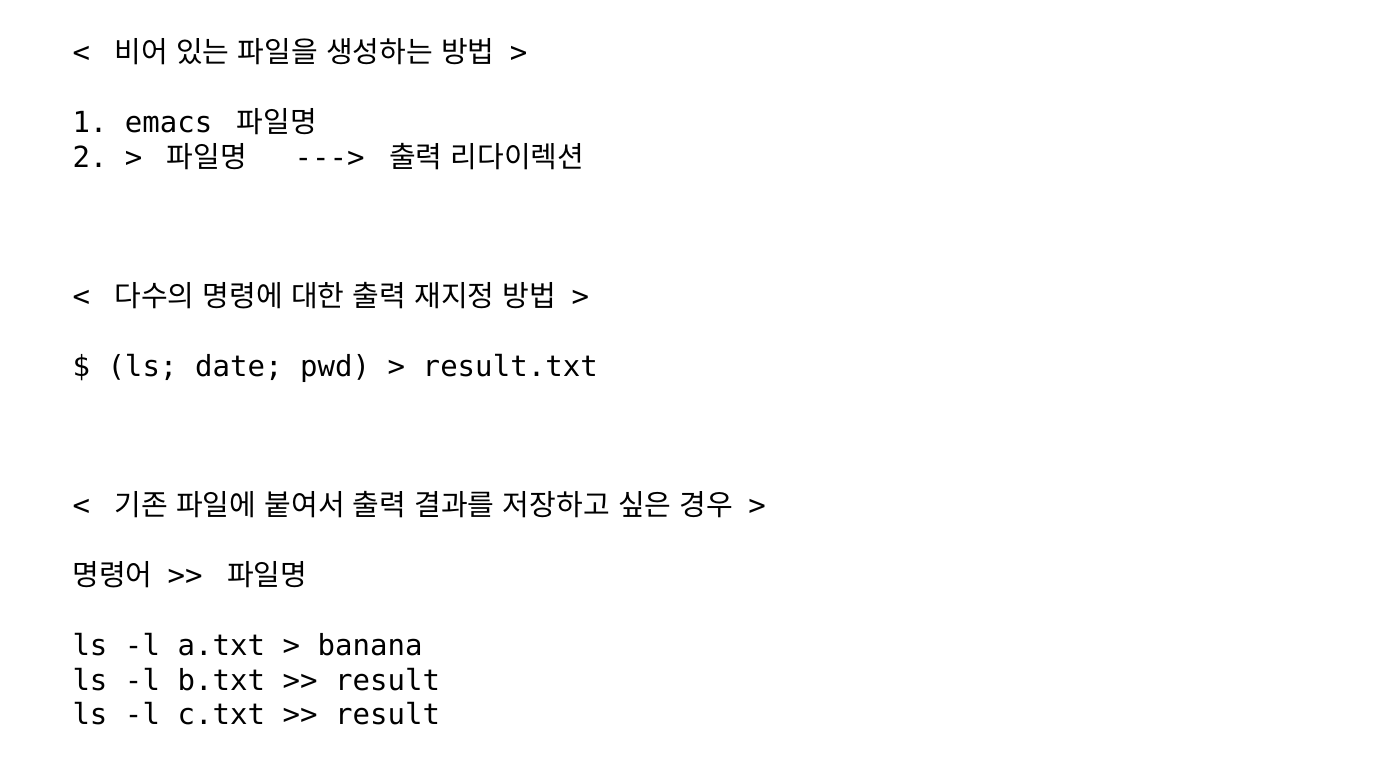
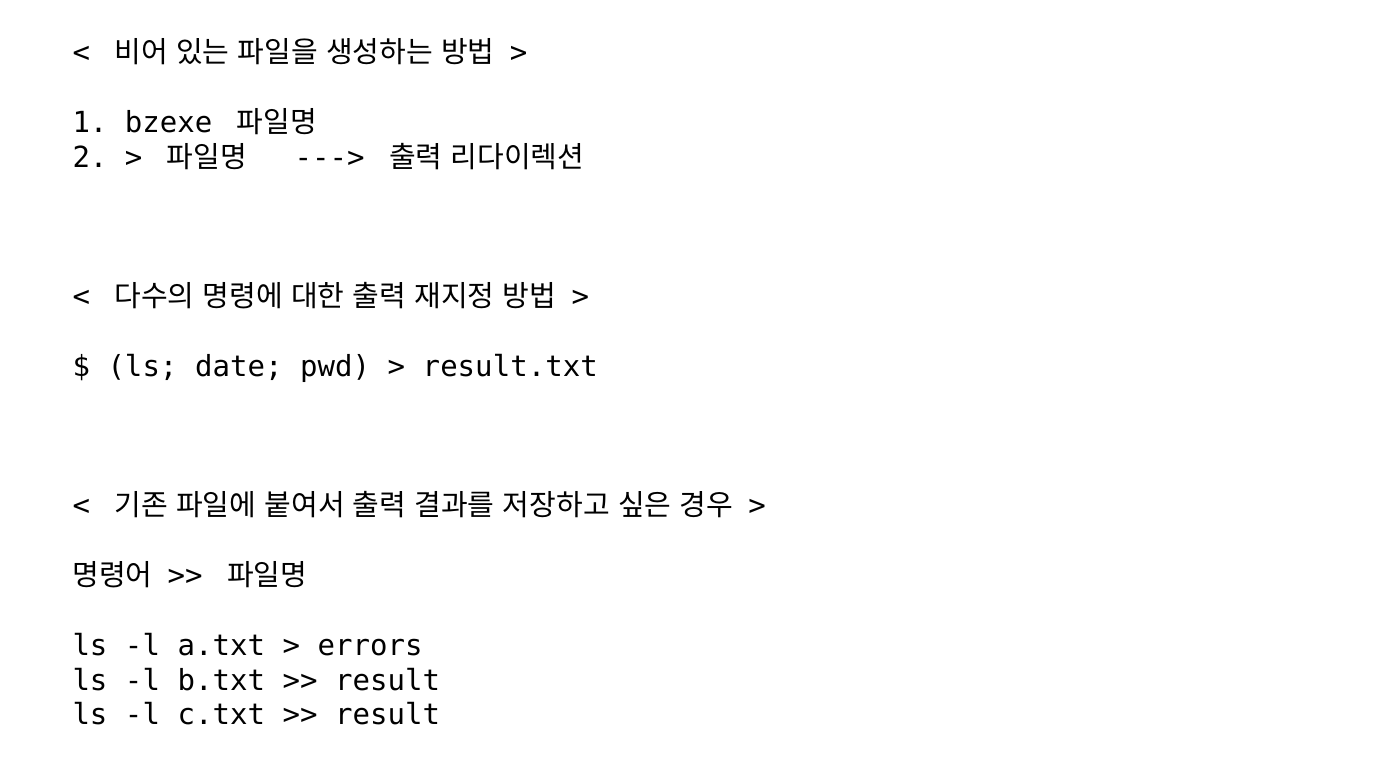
emacs: emacs -> bzexe (169, 123)
banana: banana -> errors (370, 645)
